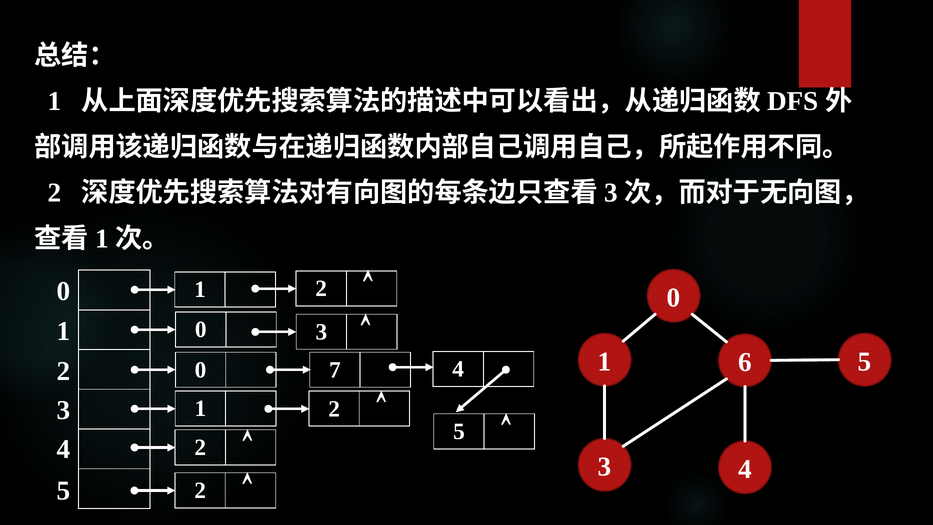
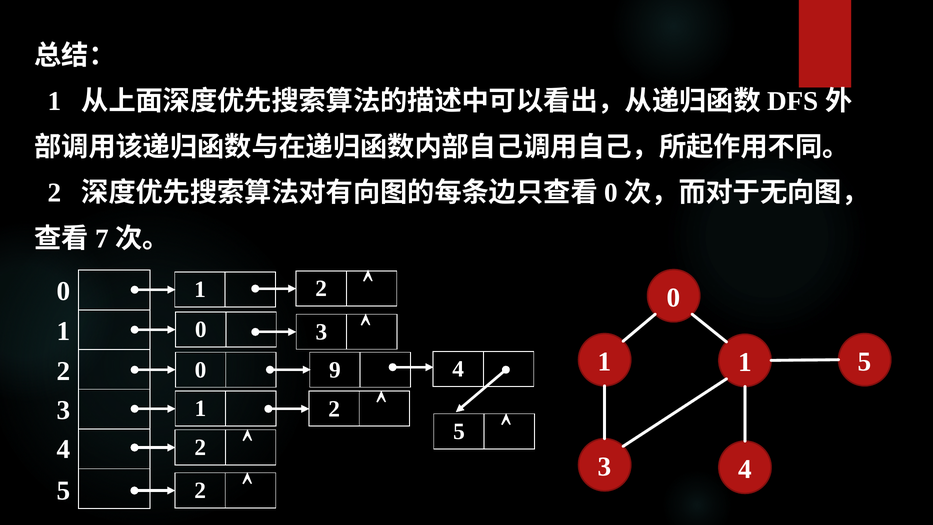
3: 3 -> 0 (611, 193)
1: 1 -> 7 (102, 239)
1 6: 6 -> 1 (745, 362)
7: 7 -> 9 (335, 370)
